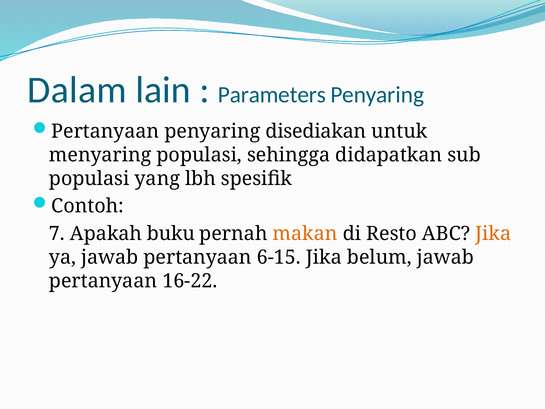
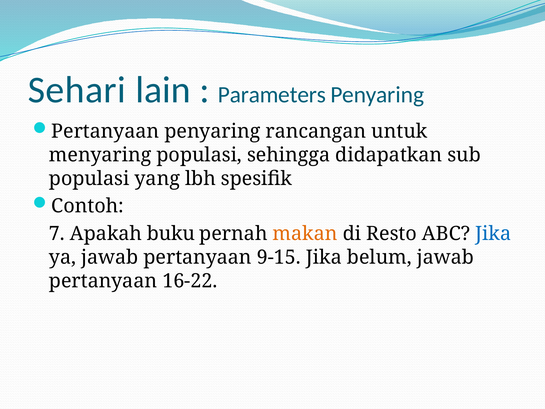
Dalam: Dalam -> Sehari (77, 90)
disediakan: disediakan -> rancangan (316, 131)
Jika colour: orange -> blue (493, 233)
6-15: 6-15 -> 9-15 (279, 257)
